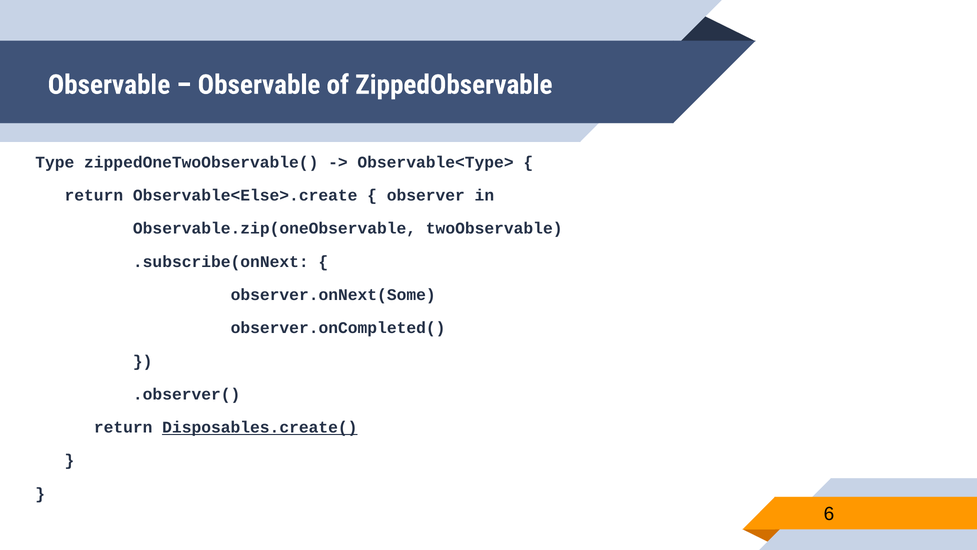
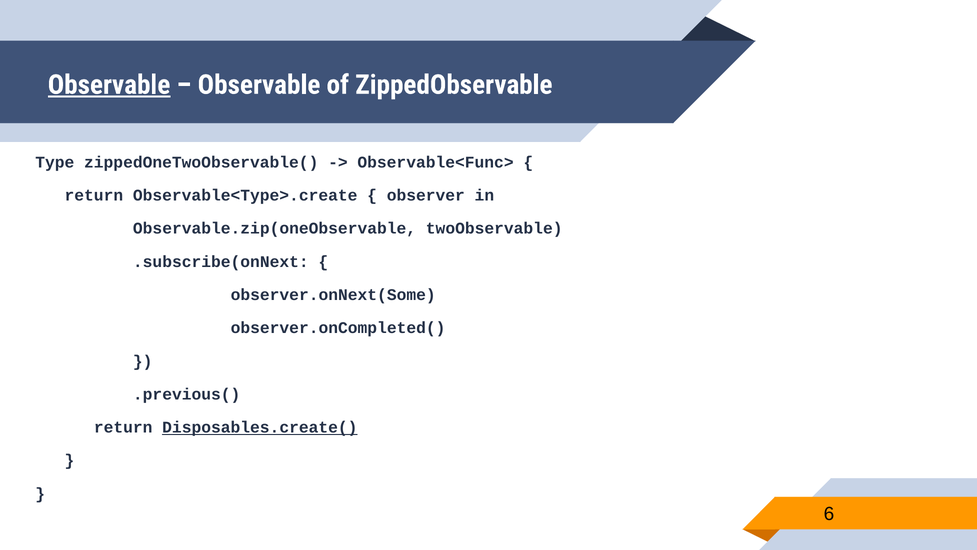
Observable underline: none -> present (109, 85)
Observable<Type>: Observable<Type> -> Observable<Func> (436, 162)
Observable<Else>.create: Observable<Else>.create -> Observable<Type>.create (245, 195)
.observer(: .observer( -> .previous( (187, 394)
